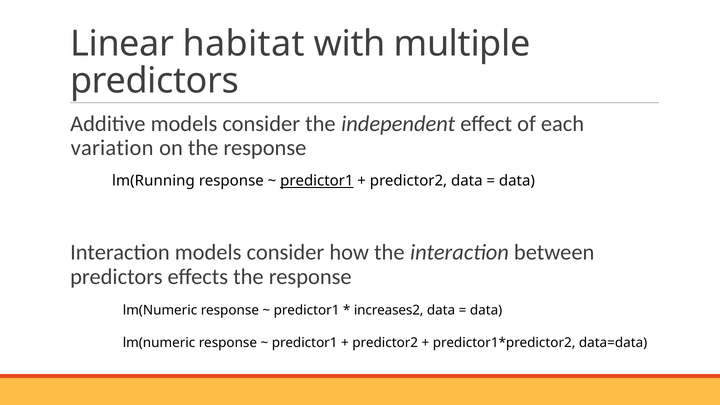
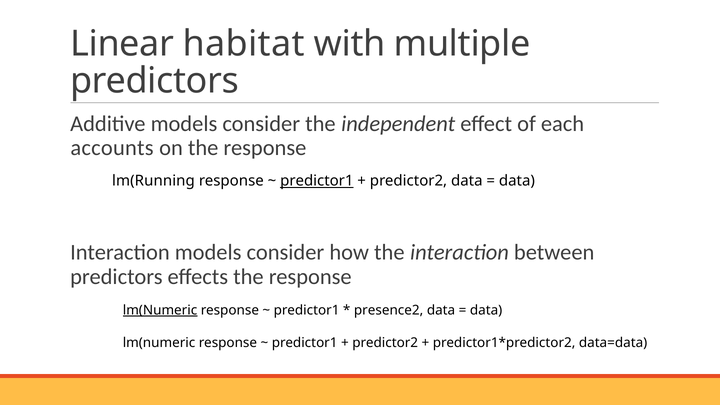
variation: variation -> accounts (112, 148)
lm(Numeric underline: none -> present (160, 310)
increases2: increases2 -> presence2 (389, 310)
